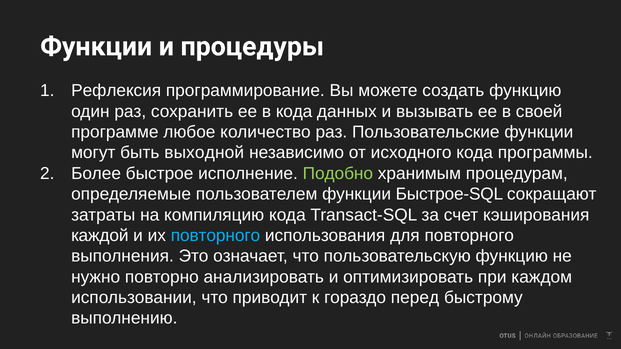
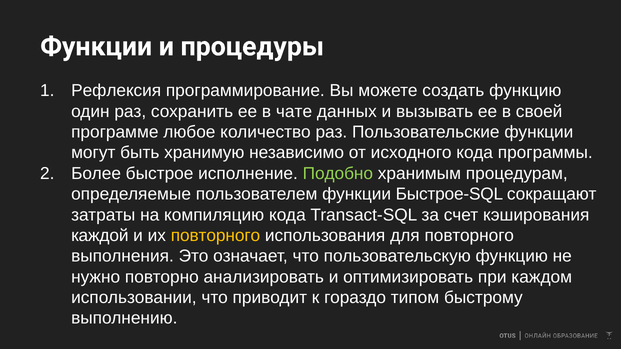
в кода: кода -> чате (294, 111)
выходной: выходной -> хранимую (204, 153)
повторного colour: light blue -> yellow (215, 236)
перед: перед -> типом (415, 298)
